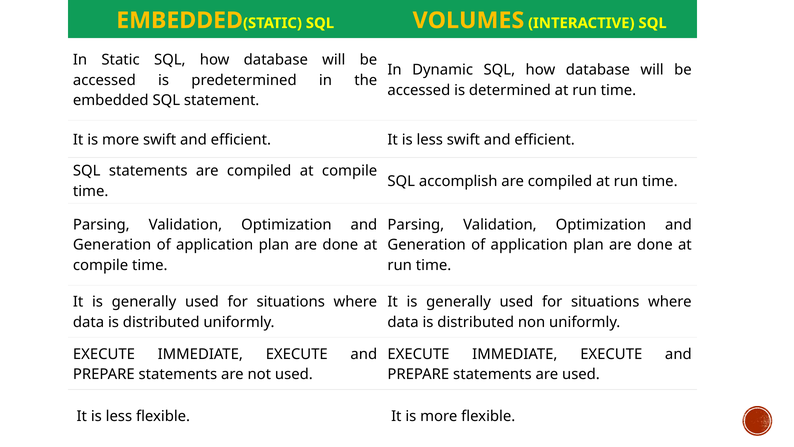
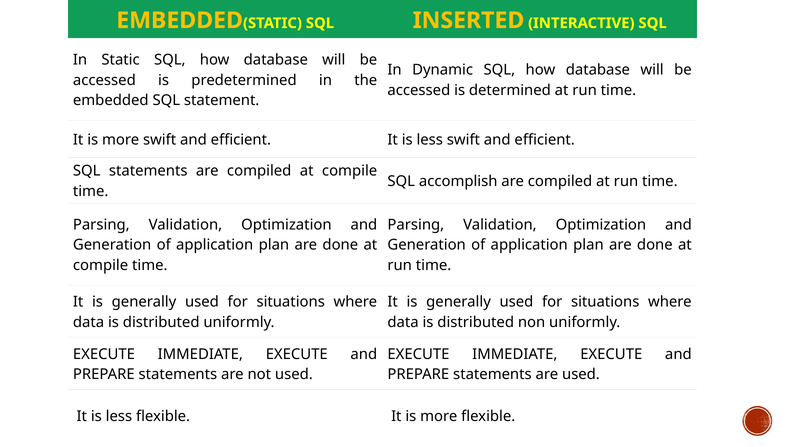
VOLUMES: VOLUMES -> INSERTED (468, 20)
